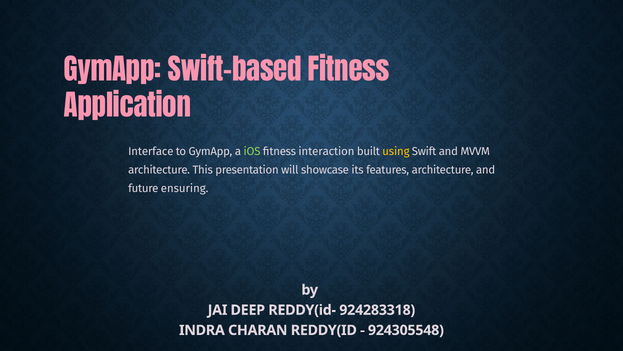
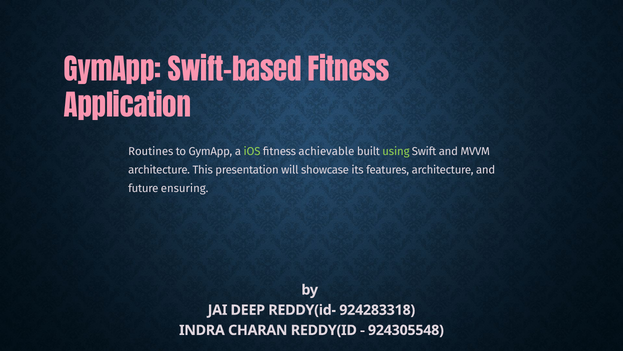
Interface: Interface -> Routines (151, 151)
interaction: interaction -> achievable (326, 151)
using colour: yellow -> light green (396, 151)
